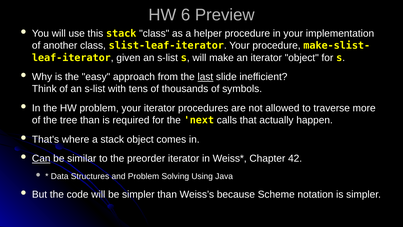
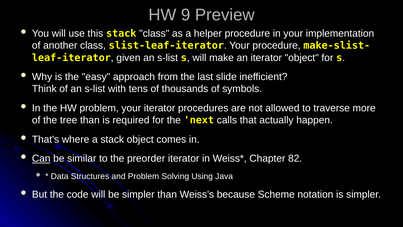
6: 6 -> 9 (186, 15)
last underline: present -> none (205, 77)
42: 42 -> 82 (295, 158)
